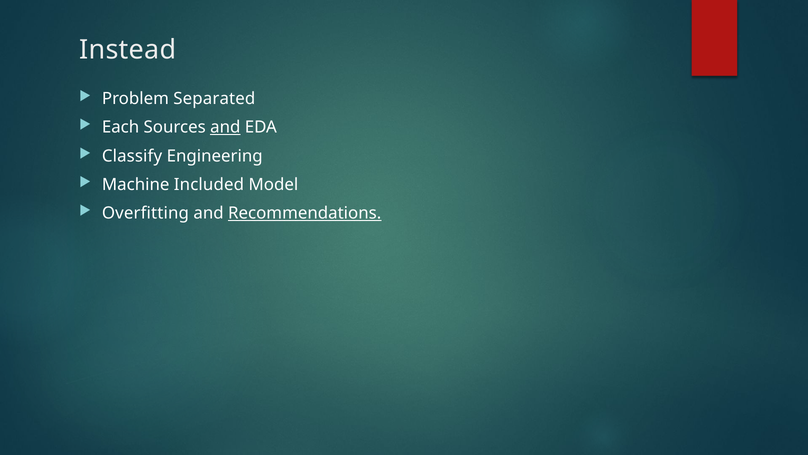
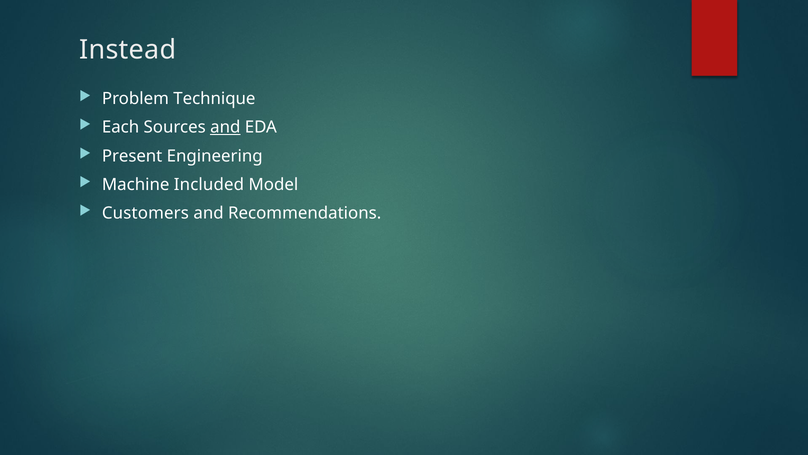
Separated: Separated -> Technique (214, 99)
Classify: Classify -> Present (132, 156)
Overfitting: Overfitting -> Customers (145, 213)
Recommendations underline: present -> none (305, 213)
